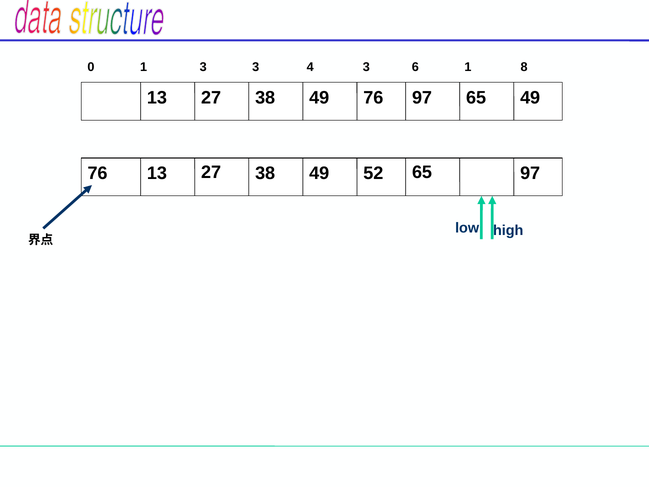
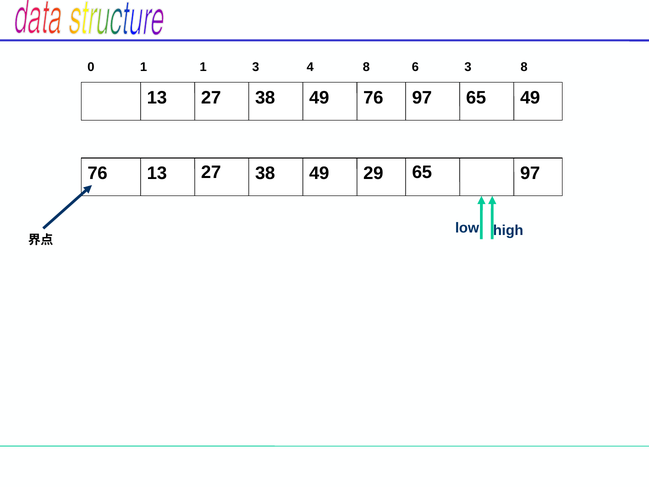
1 3: 3 -> 1 (203, 67)
4 3: 3 -> 8 (366, 67)
6 1: 1 -> 3 (468, 67)
52: 52 -> 29 (373, 173)
